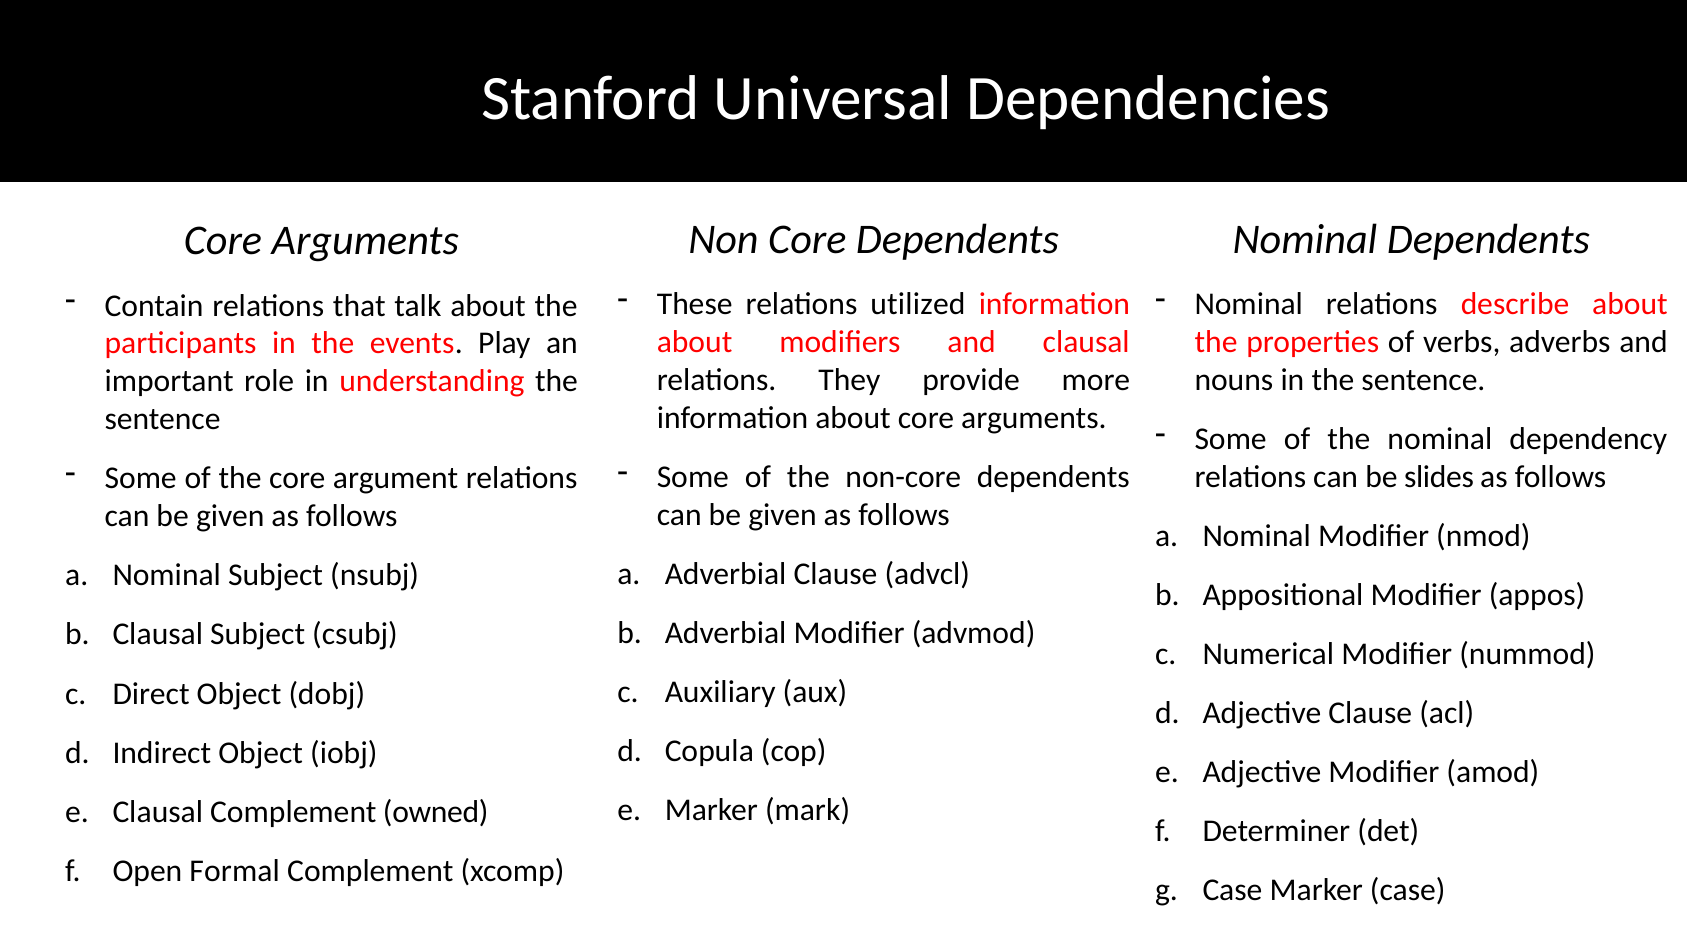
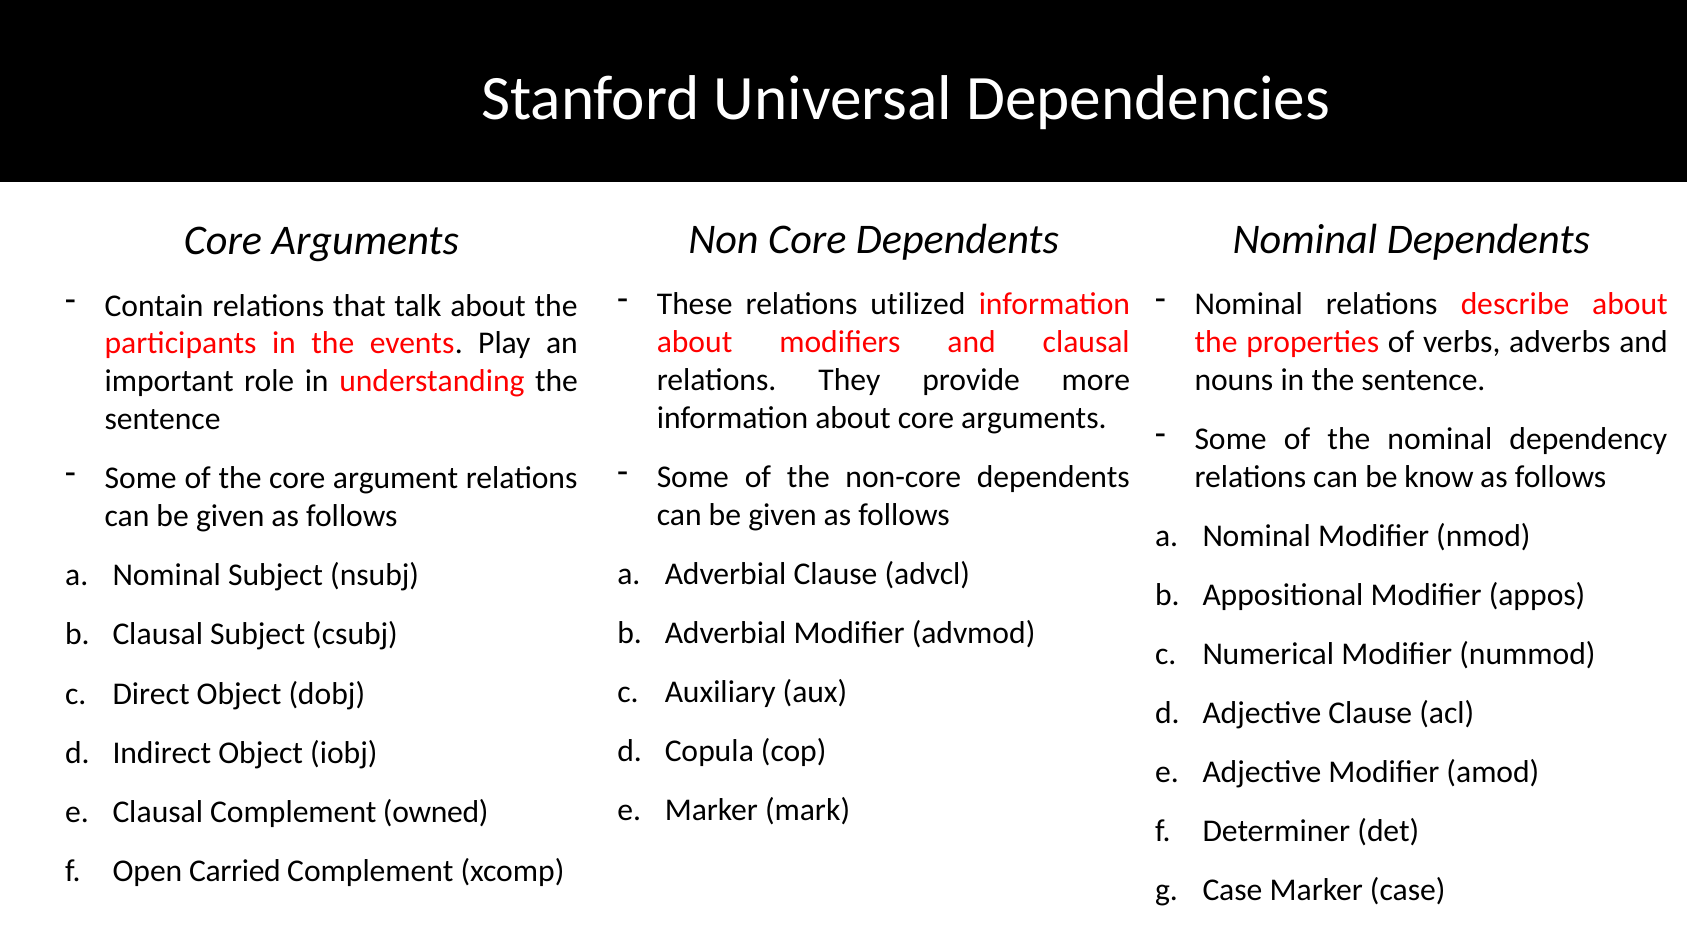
slides: slides -> know (1439, 477)
Formal: Formal -> Carried (235, 871)
